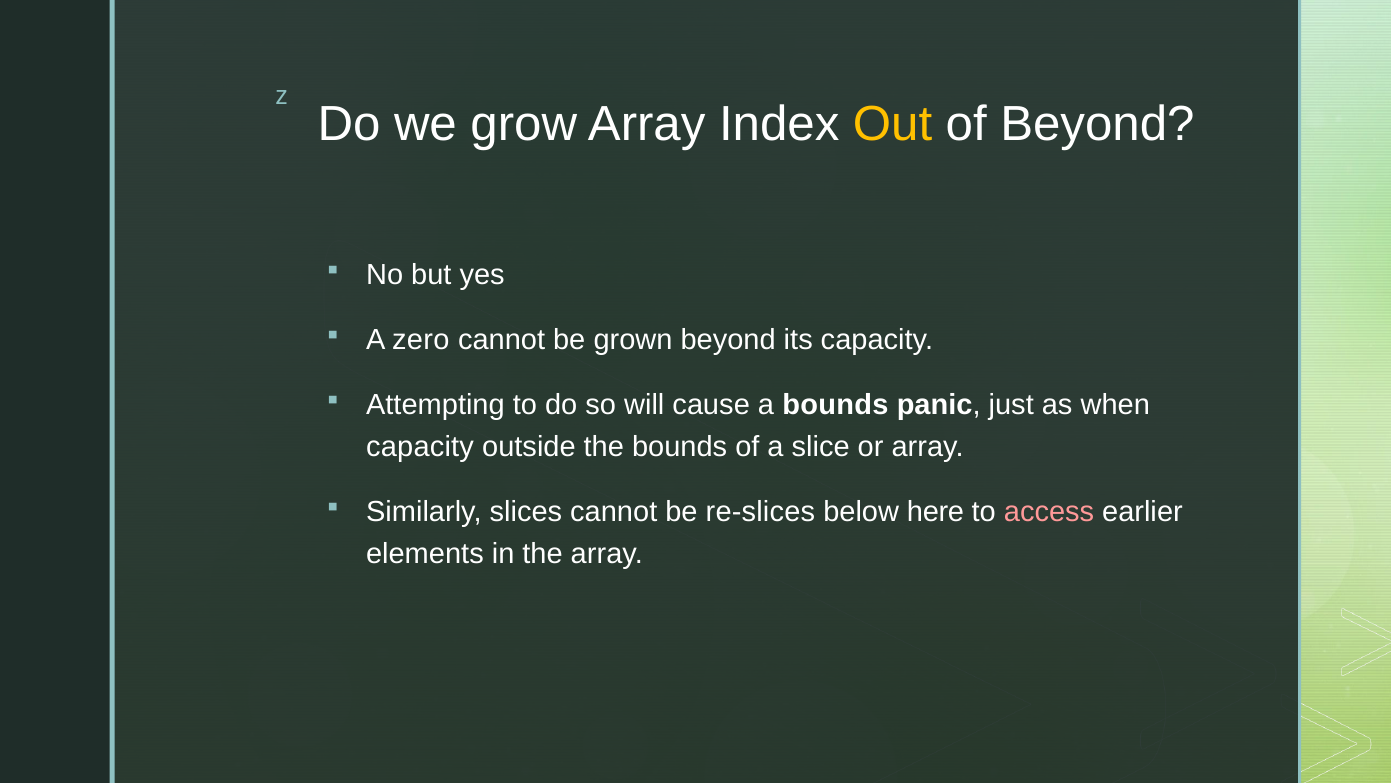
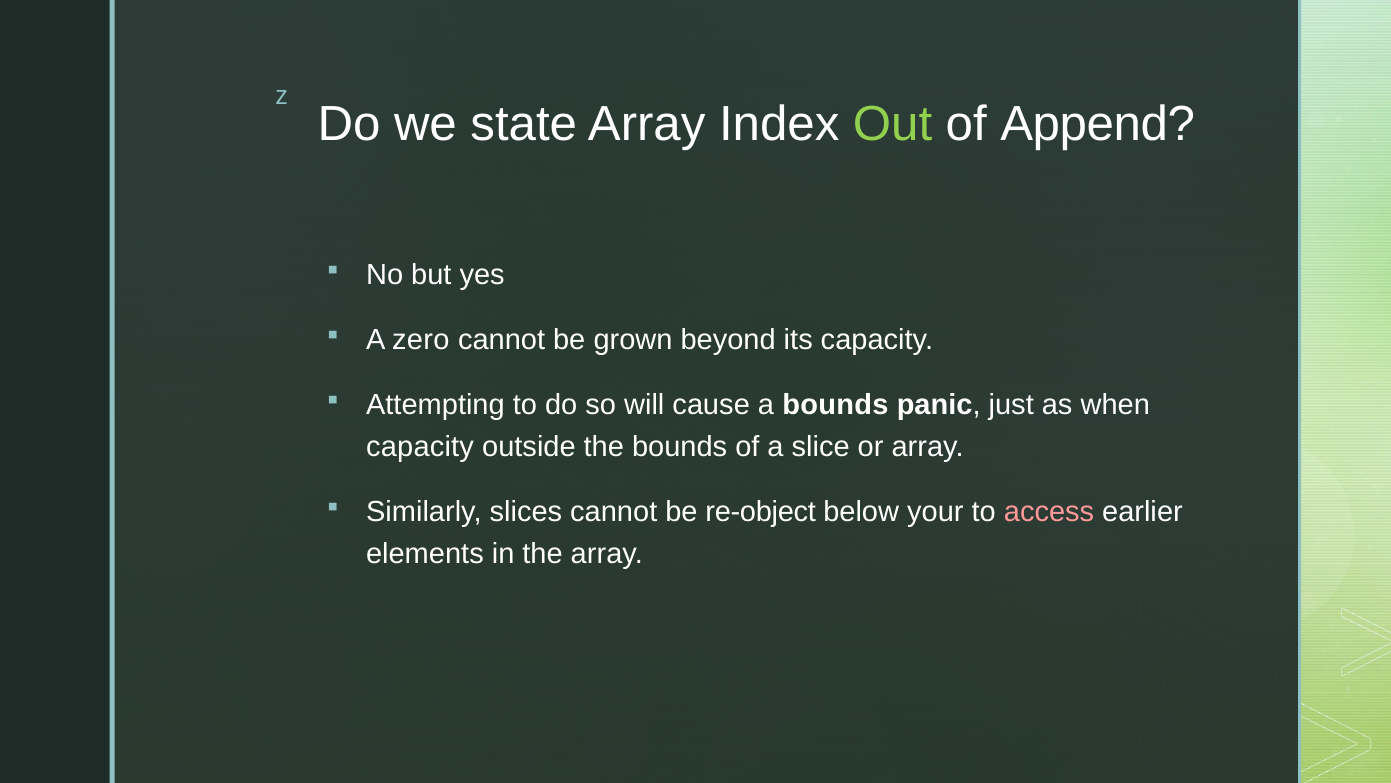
grow: grow -> state (524, 124)
Out colour: yellow -> light green (893, 124)
of Beyond: Beyond -> Append (1098, 124)
re-slices: re-slices -> re-object (761, 512)
here: here -> your (935, 512)
